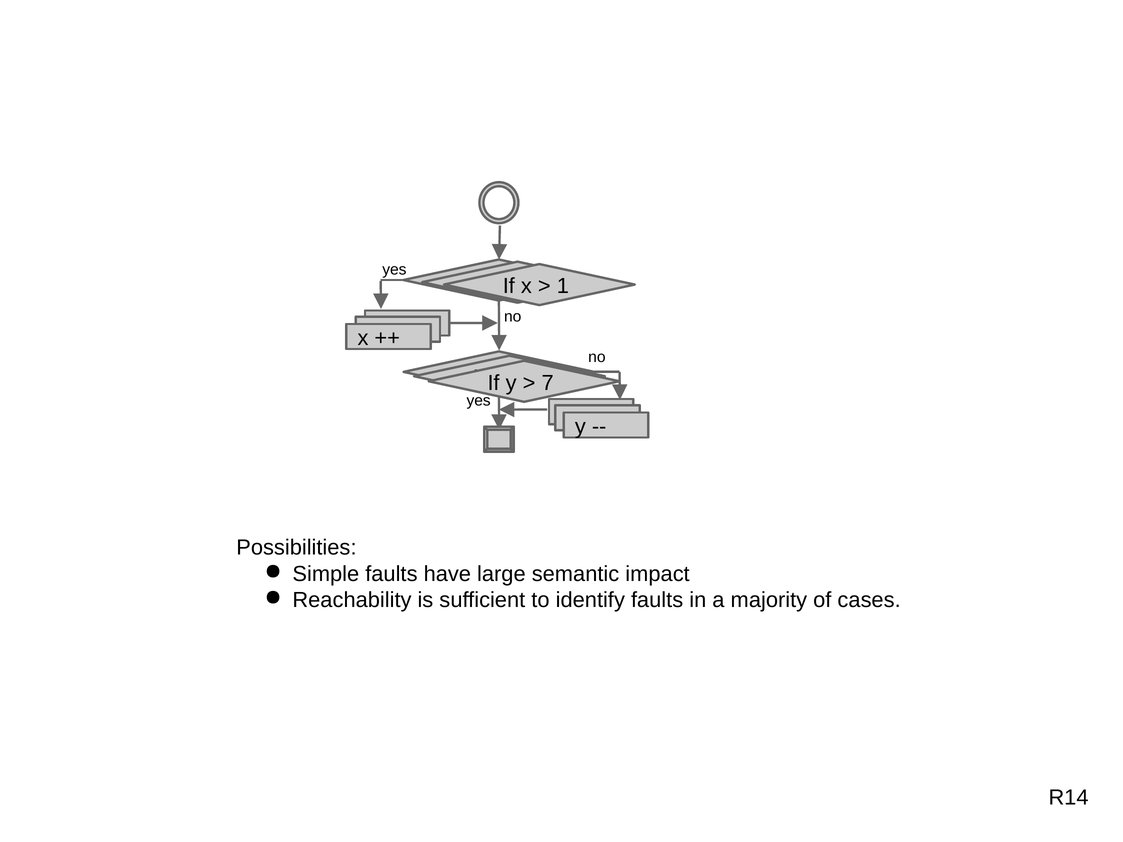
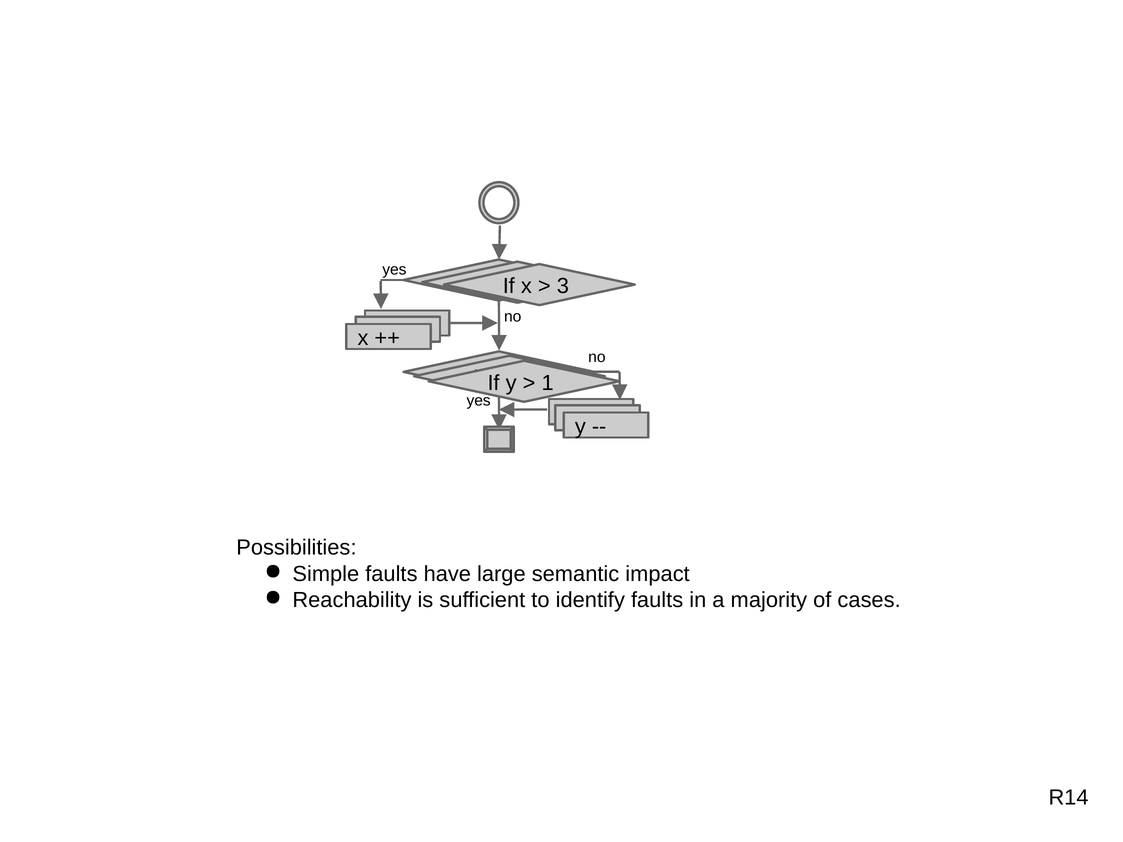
1: 1 -> 3 (563, 286)
7: 7 -> 1 (548, 383)
